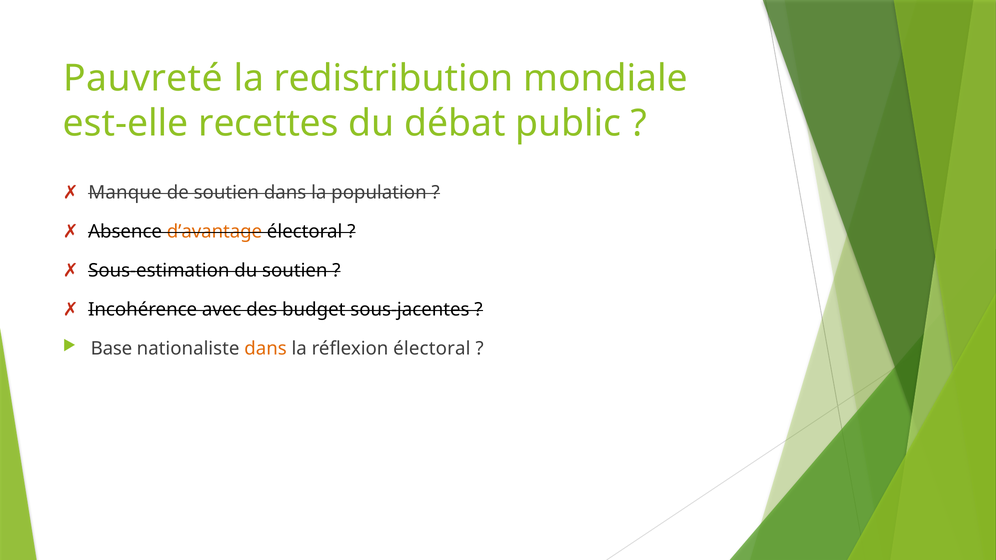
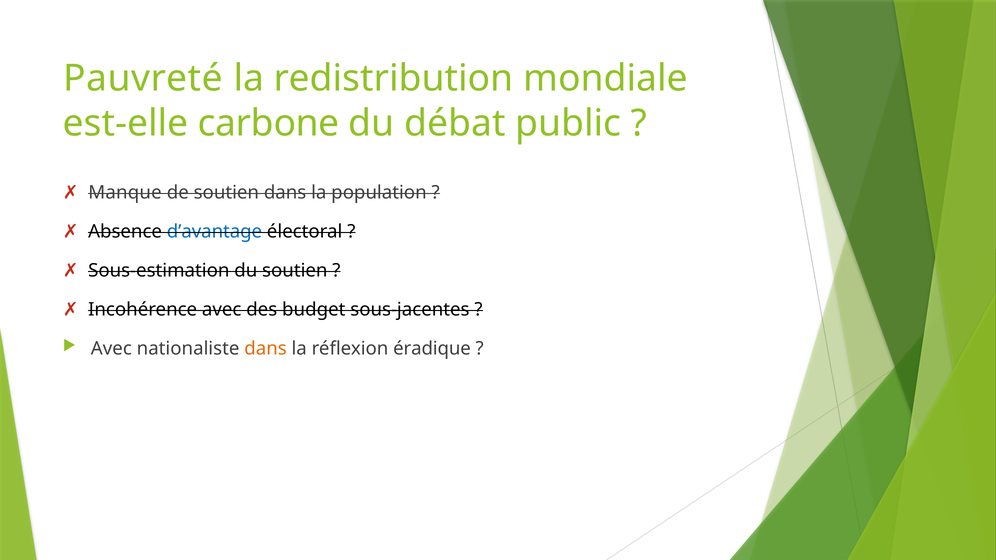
recettes: recettes -> carbone (269, 123)
d’avantage colour: orange -> blue (214, 232)
Base: Base -> Avec (111, 349)
réflexion électoral: électoral -> éradique (432, 349)
